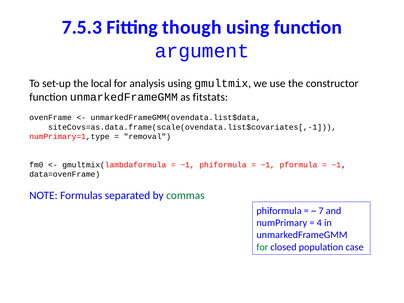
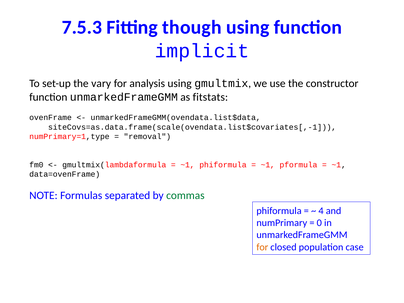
argument: argument -> implicit (202, 51)
local: local -> vary (101, 84)
7: 7 -> 4 (321, 211)
4: 4 -> 0 (319, 223)
for colour: green -> orange (262, 247)
